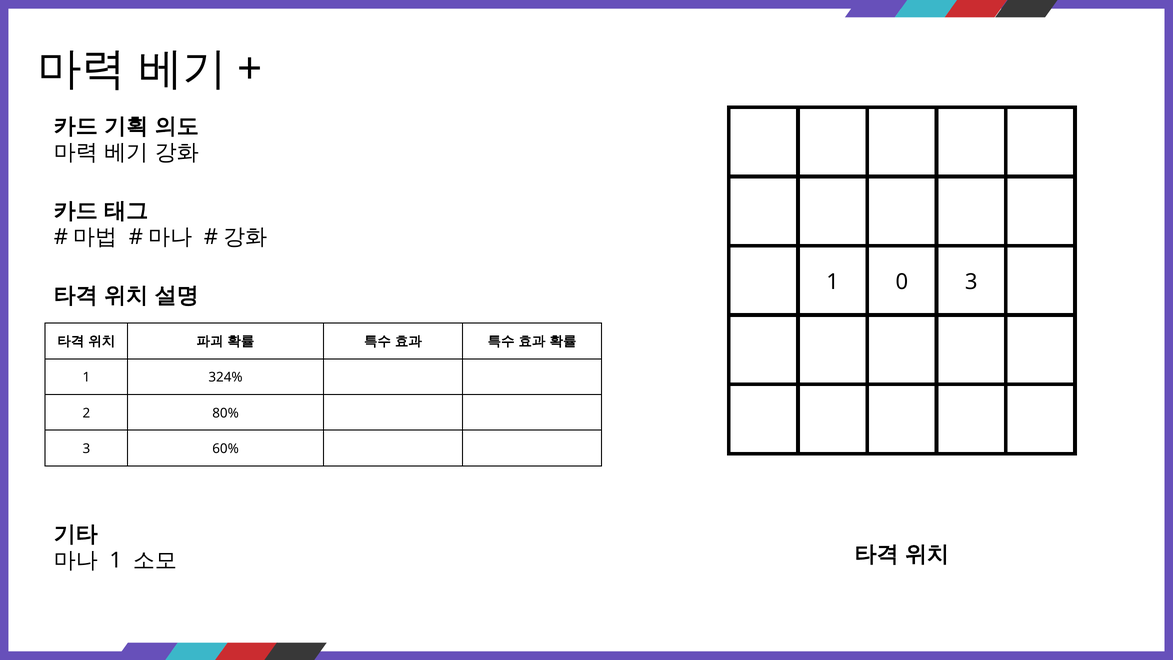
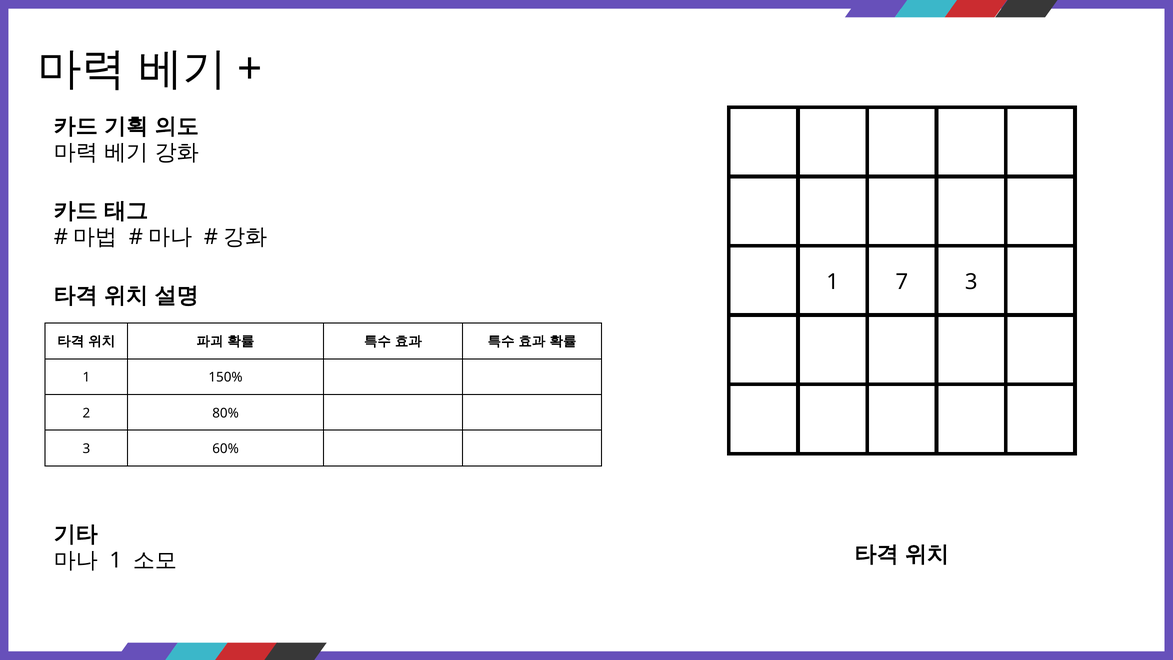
0: 0 -> 7 (902, 282)
324%: 324% -> 150% (226, 377)
